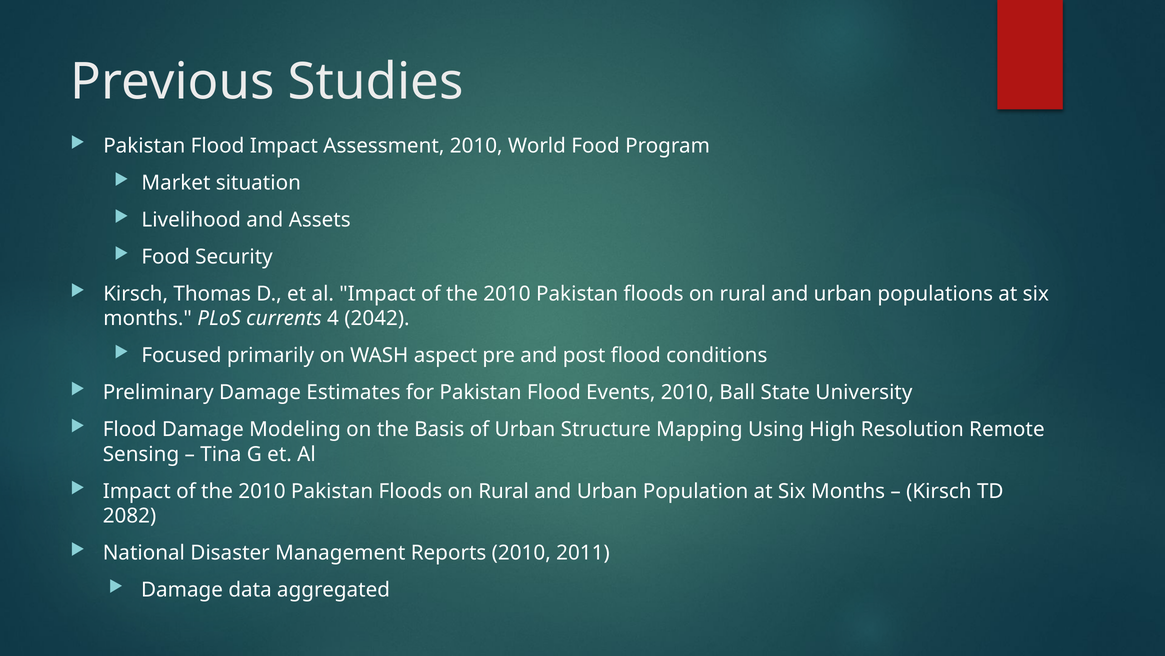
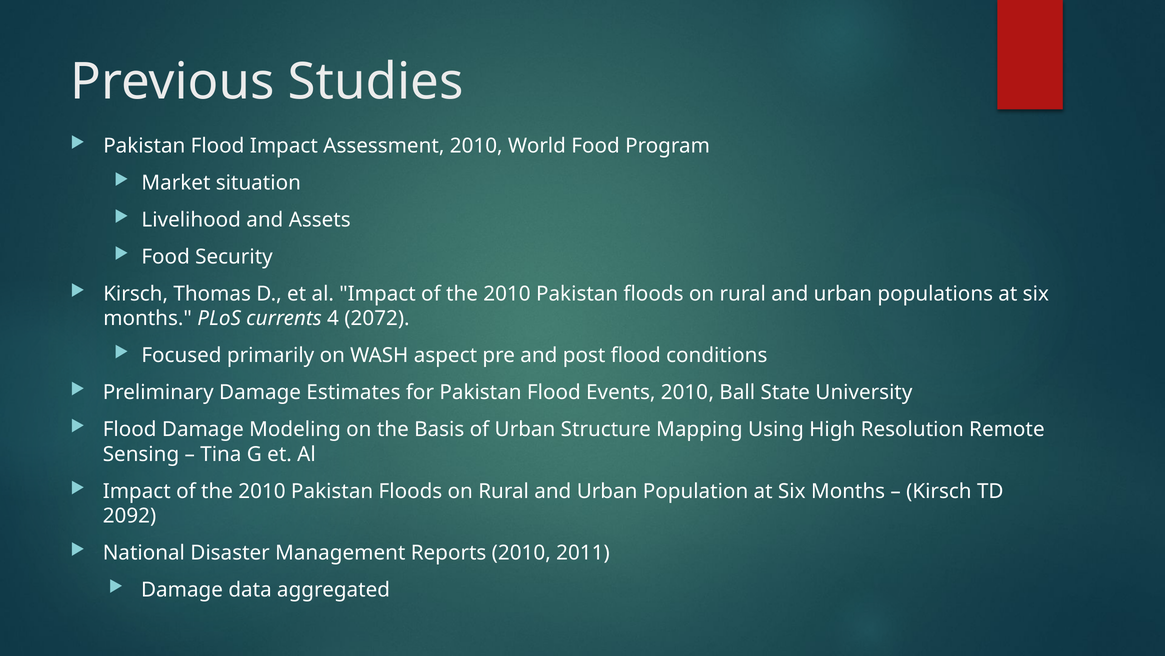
2042: 2042 -> 2072 (377, 318)
2082: 2082 -> 2092 (129, 515)
